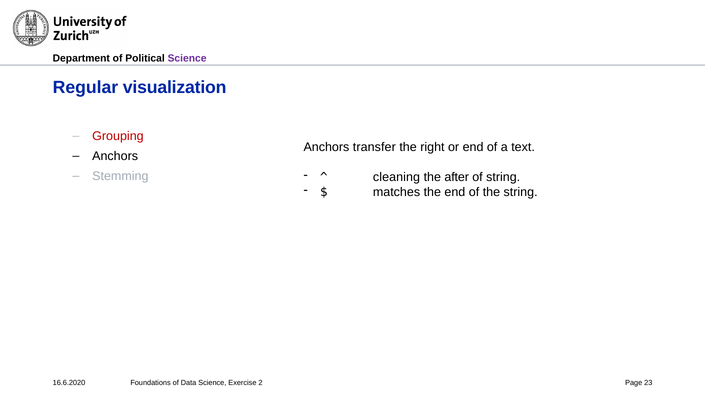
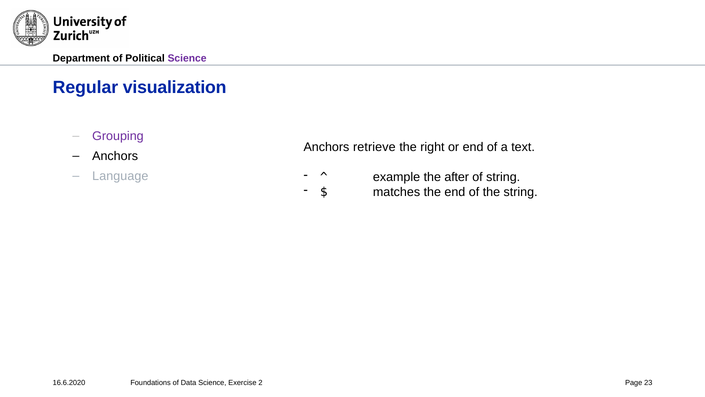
Grouping colour: red -> purple (118, 136)
transfer: transfer -> retrieve (374, 147)
Stemming: Stemming -> Language (120, 176)
cleaning: cleaning -> example (397, 177)
